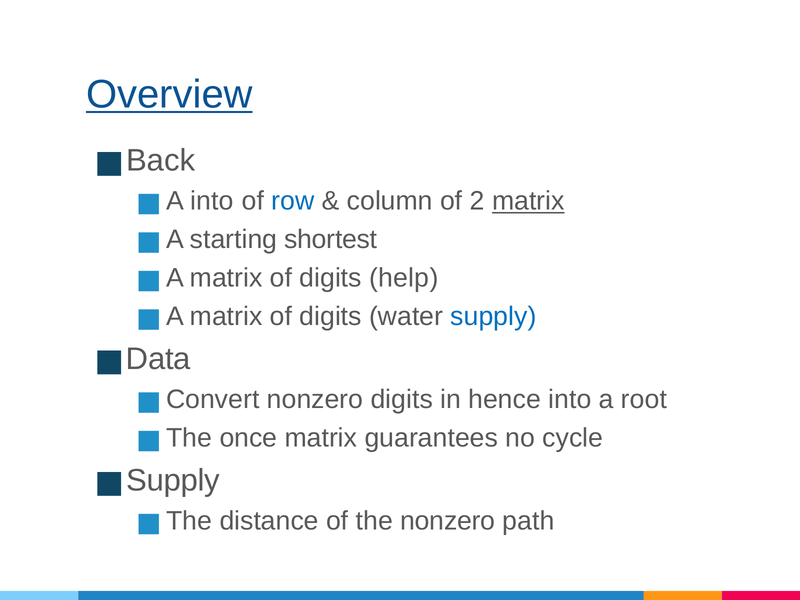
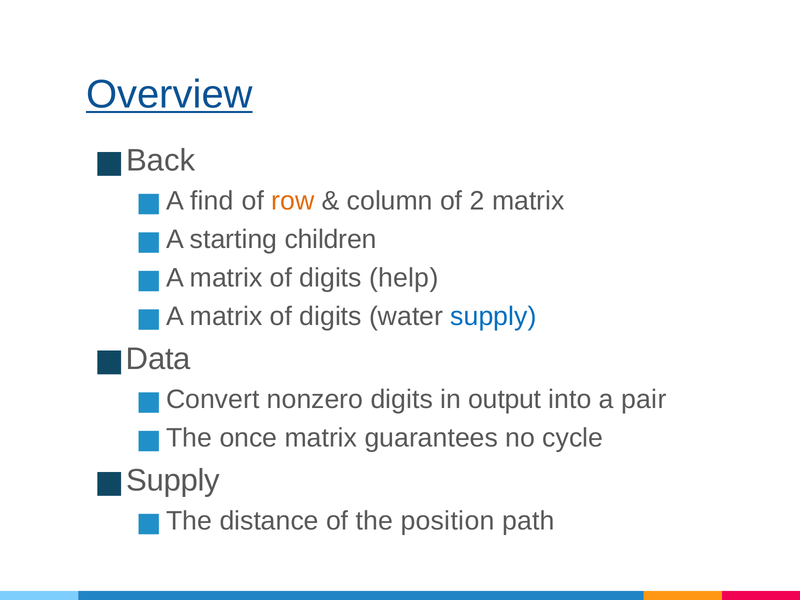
into: into -> find (212, 201)
row colour: blue -> orange (293, 201)
matrix underline: present -> none (528, 201)
shortest: shortest -> children (331, 240)
hence: hence -> output (505, 400)
root: root -> pair (644, 400)
the nonzero: nonzero -> position (448, 521)
